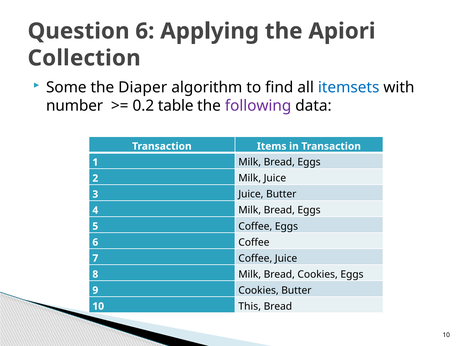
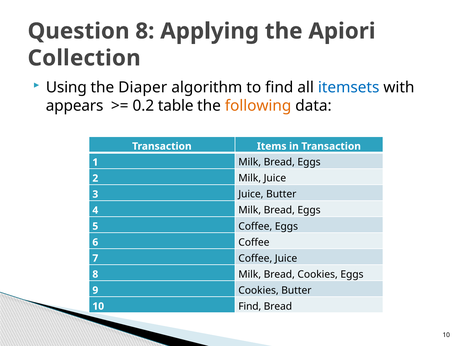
Question 6: 6 -> 8 (145, 31)
Some: Some -> Using (66, 87)
number: number -> appears (75, 106)
following colour: purple -> orange (258, 106)
10 This: This -> Find (250, 306)
